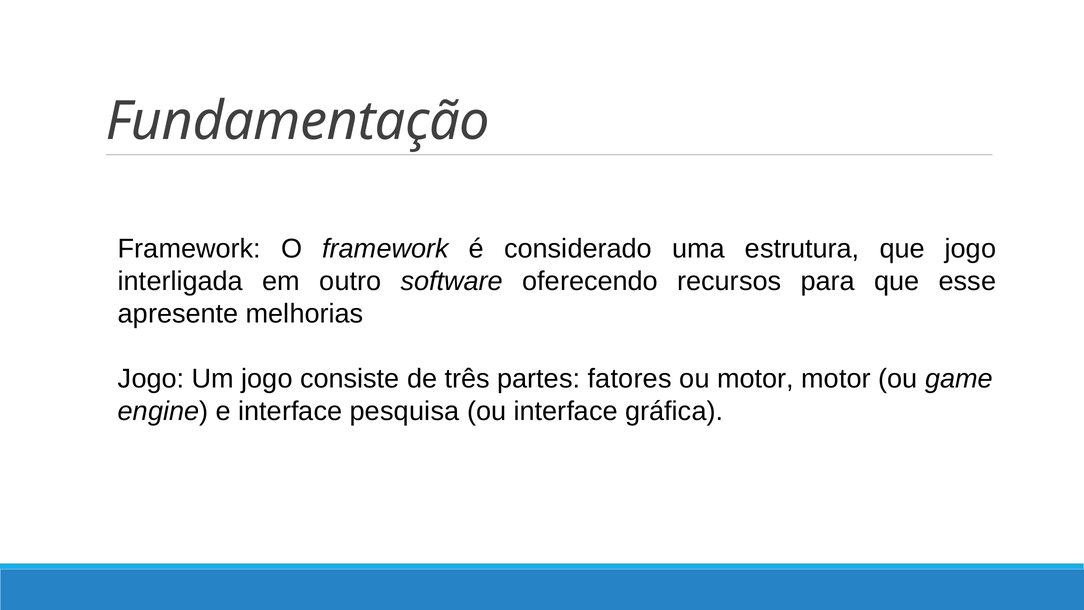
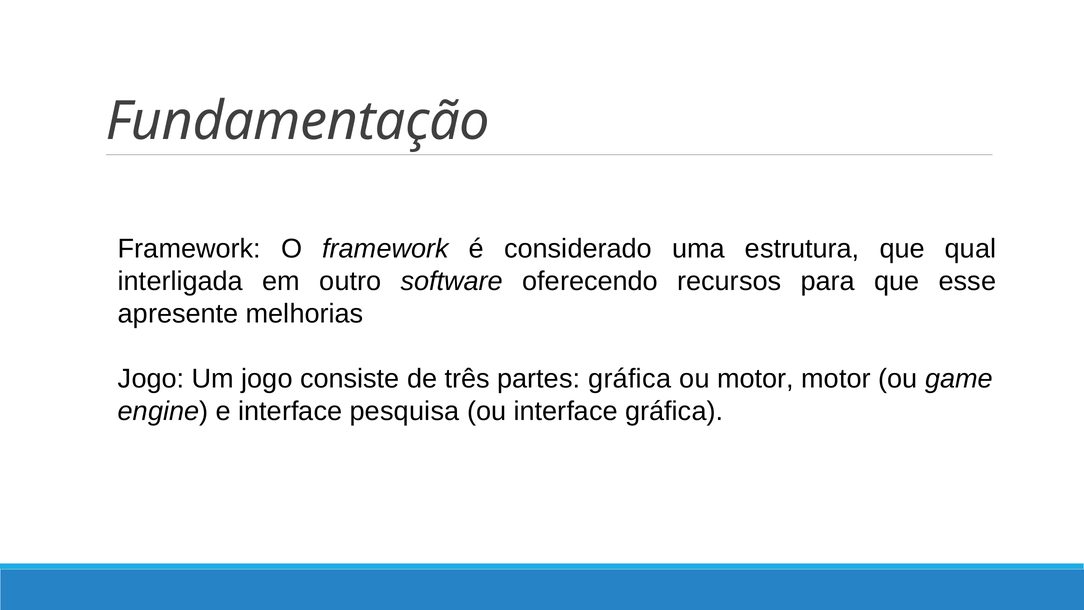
que jogo: jogo -> qual (970, 248)
partes fatores: fatores -> gráfica (630, 379)
